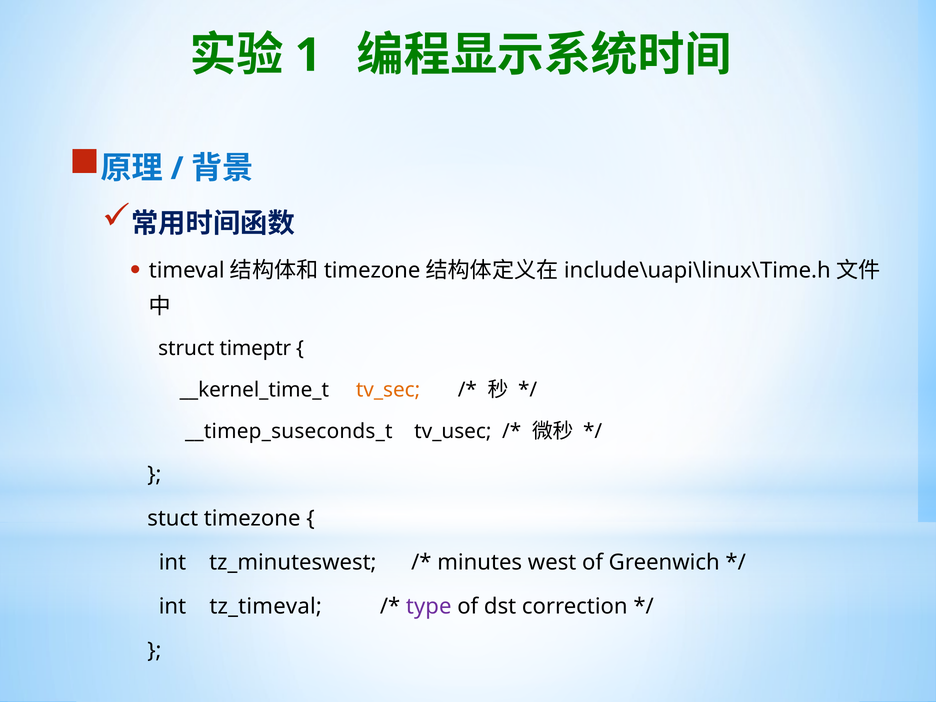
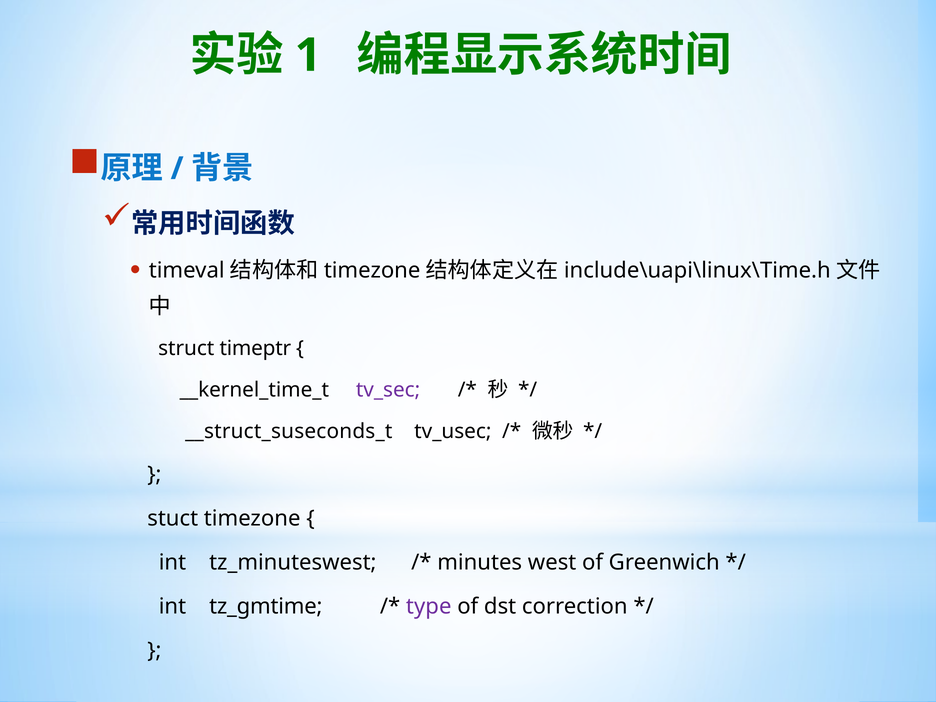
tv_sec colour: orange -> purple (388, 390)
__timep_suseconds_t: __timep_suseconds_t -> __struct_suseconds_t (289, 431)
tz_timeval: tz_timeval -> tz_gmtime (266, 606)
